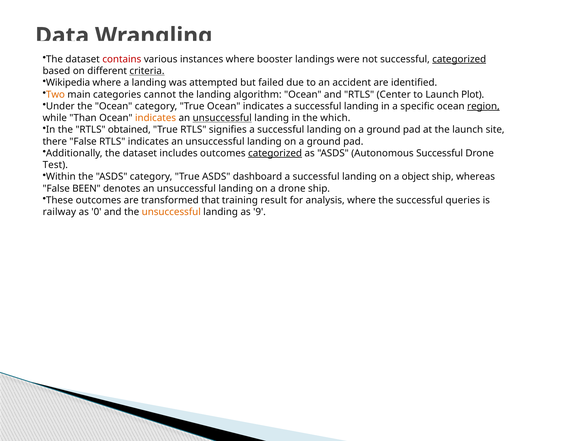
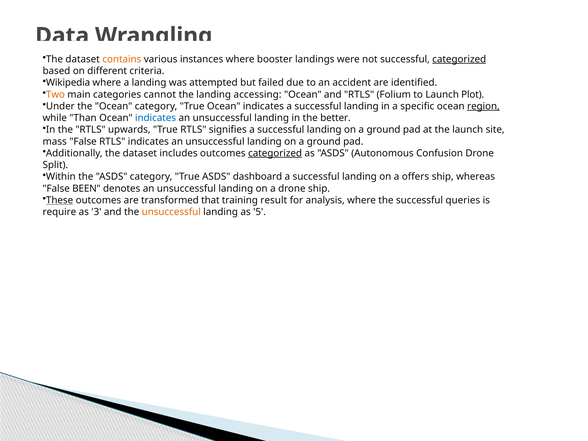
contains colour: red -> orange (122, 59)
criteria underline: present -> none (147, 71)
algorithm: algorithm -> accessing (258, 94)
Center: Center -> Folium (394, 94)
indicates colour: orange -> blue (156, 118)
unsuccessful underline: present -> none (222, 118)
which: which -> better (335, 118)
obtained: obtained -> upwards (129, 130)
there: there -> mass (55, 141)
Autonomous Successful: Successful -> Confusion (440, 153)
Test: Test -> Split (55, 165)
object: object -> offers (415, 177)
These underline: none -> present (60, 200)
railway: railway -> require (59, 212)
0: 0 -> 3 (96, 212)
9: 9 -> 5 (260, 212)
